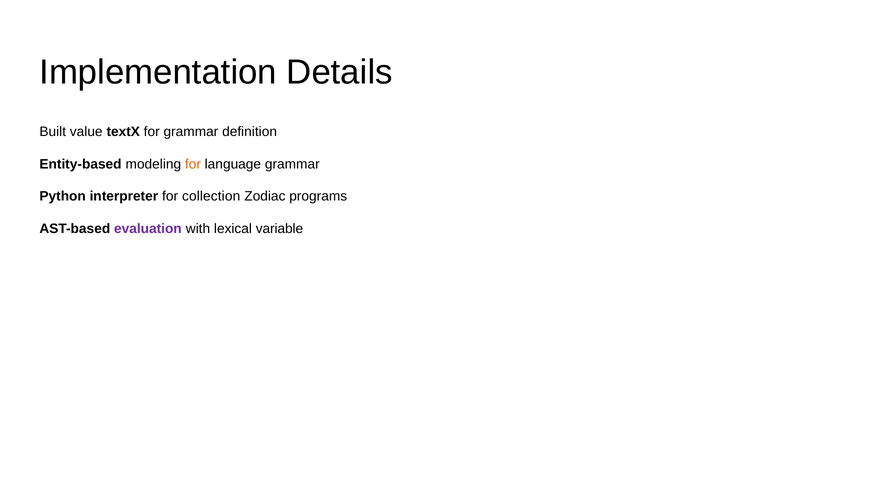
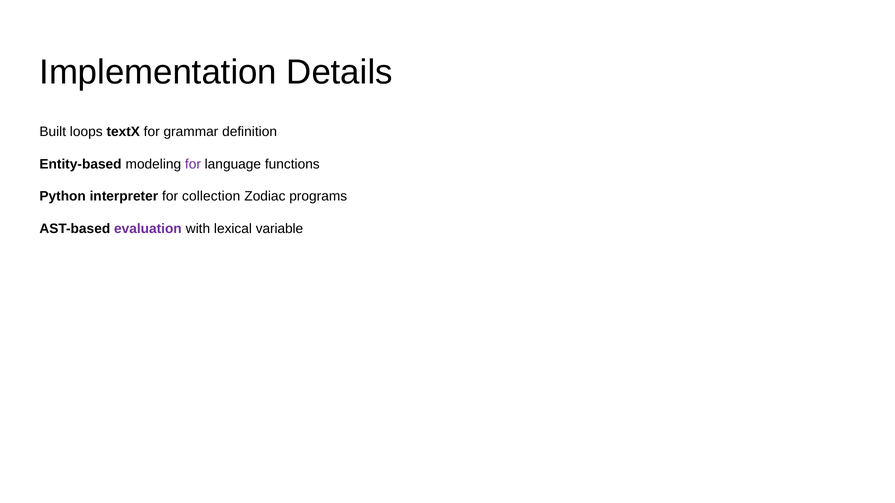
value: value -> loops (86, 132)
for colour: orange -> purple (193, 164)
language grammar: grammar -> functions (292, 164)
